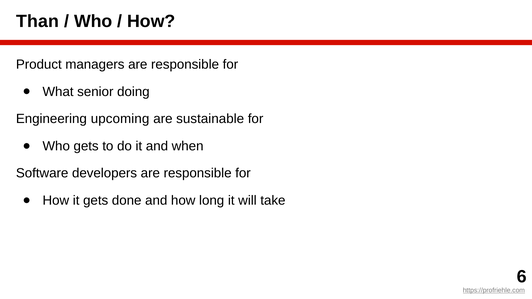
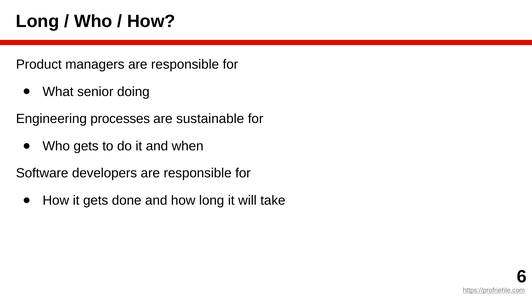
Than: Than -> Long (38, 21)
upcoming: upcoming -> processes (120, 119)
